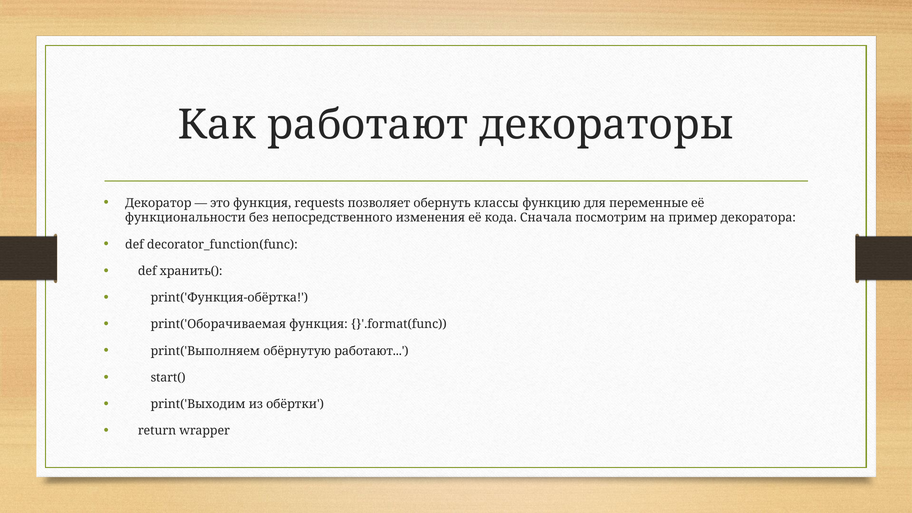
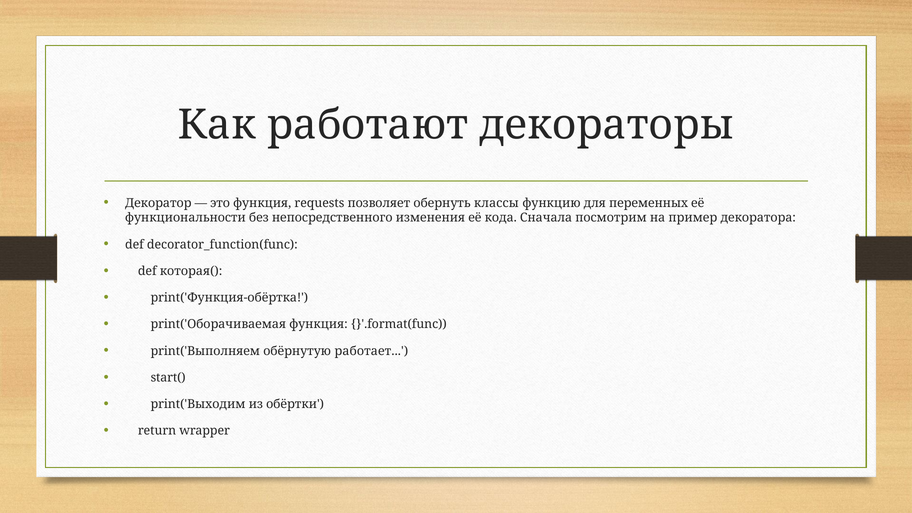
переменные: переменные -> переменных (649, 203)
хранить(: хранить( -> которая( (191, 271)
обёрнутую работают: работают -> работает (371, 351)
